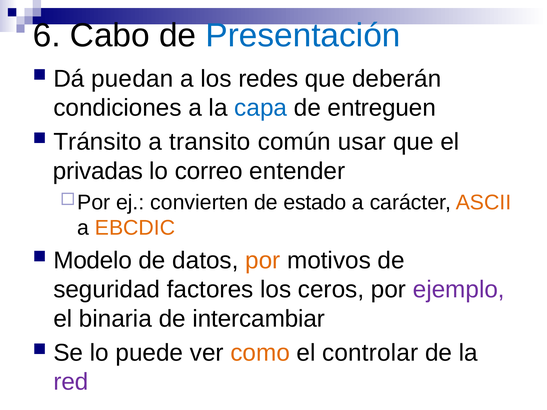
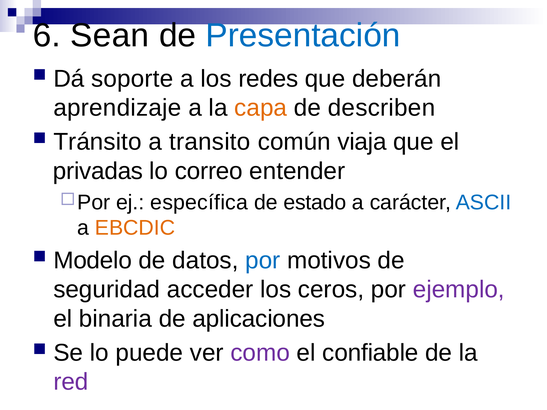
Cabo: Cabo -> Sean (110, 36)
puedan: puedan -> soporte (132, 79)
condiciones: condiciones -> aprendizaje (117, 108)
capa colour: blue -> orange (261, 108)
entreguen: entreguen -> describen (382, 108)
usar: usar -> viaja (362, 142)
convierten: convierten -> específica (199, 203)
ASCII colour: orange -> blue (484, 203)
por colour: orange -> blue (263, 261)
factores: factores -> acceder (210, 290)
intercambiar: intercambiar -> aplicaciones (259, 319)
como colour: orange -> purple (260, 353)
controlar: controlar -> confiable (370, 353)
